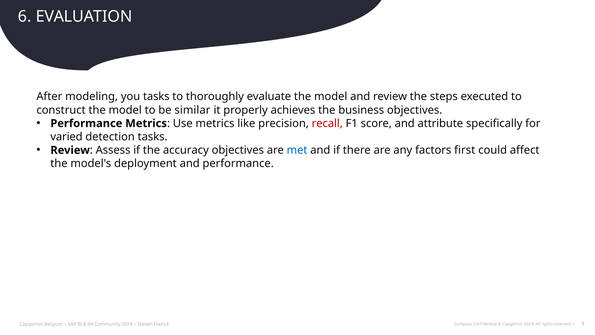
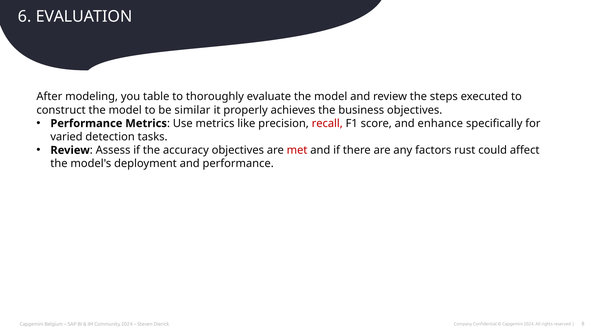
you tasks: tasks -> table (156, 97)
attribute: attribute -> enhance (440, 123)
met colour: blue -> red (297, 150)
first: first -> rust (465, 150)
